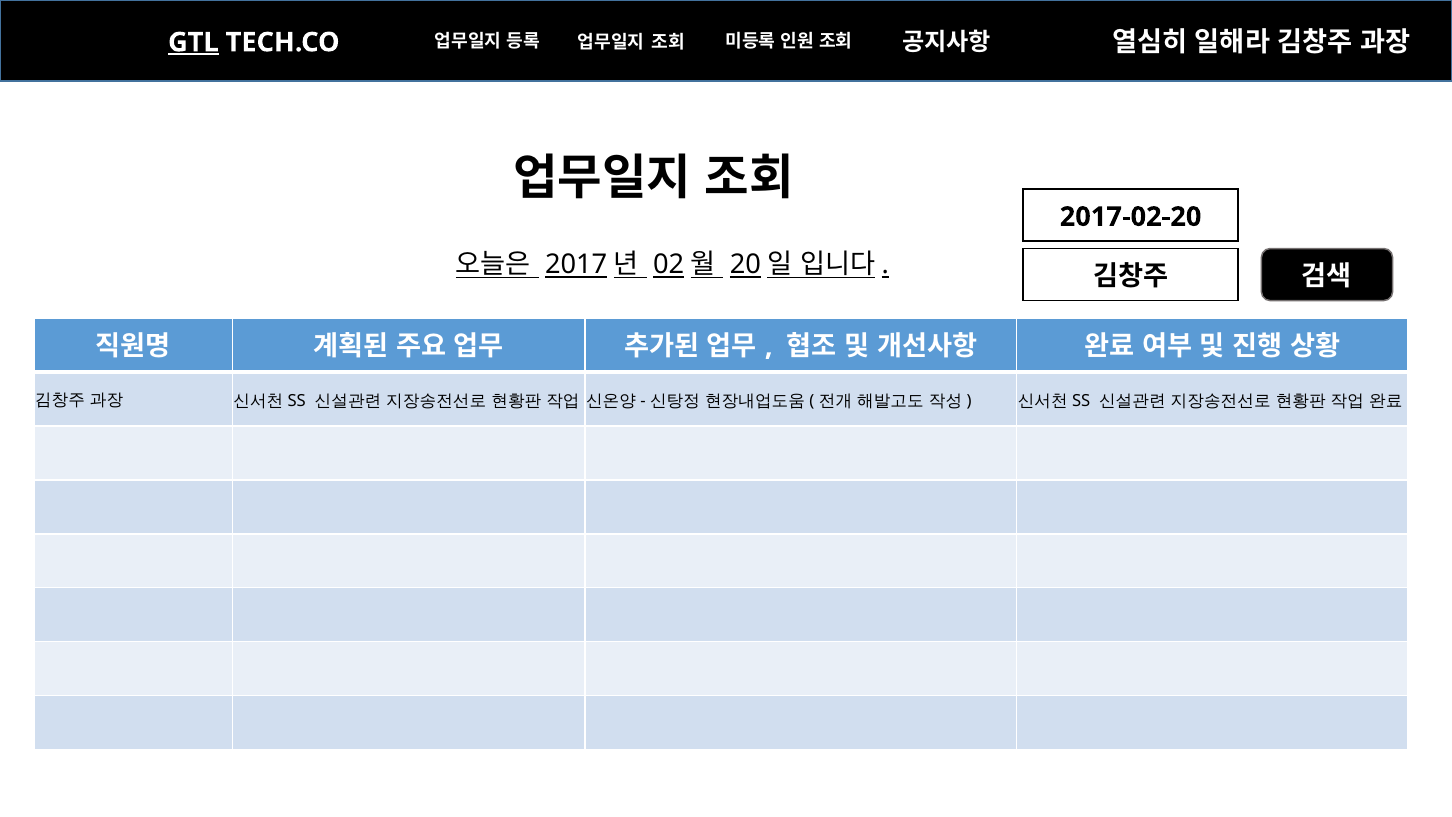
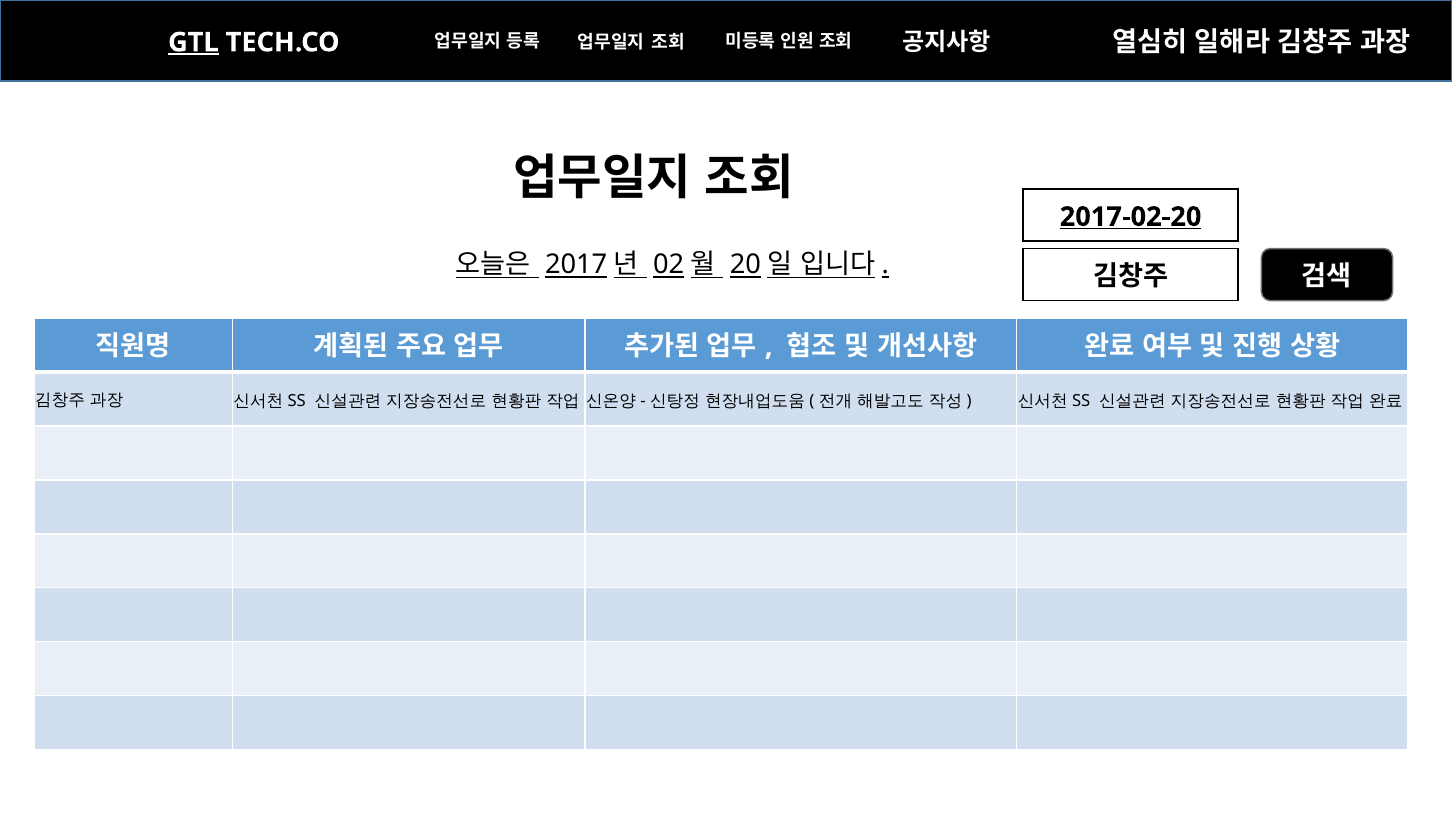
2017-02-20 underline: none -> present (1131, 217)
